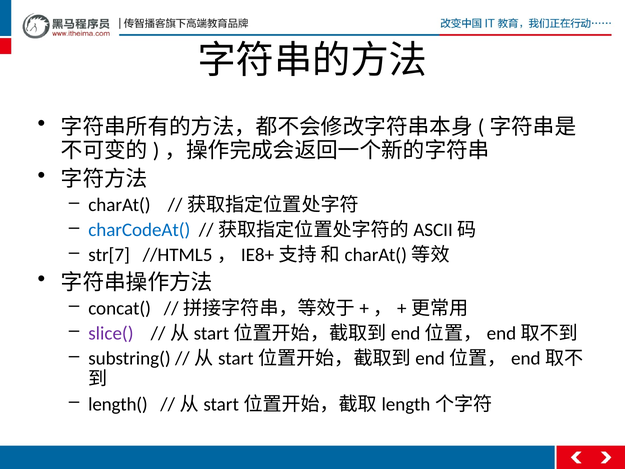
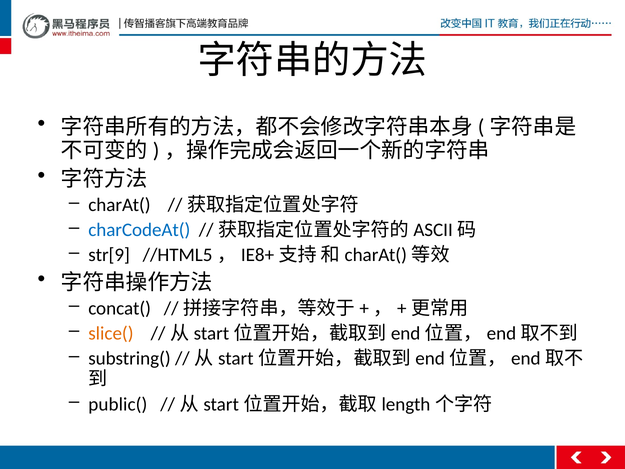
str[7: str[7 -> str[9 (109, 255)
slice( colour: purple -> orange (111, 333)
length(: length( -> public( (118, 404)
